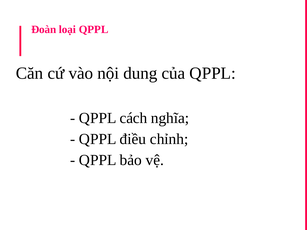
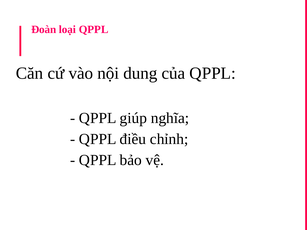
cách: cách -> giúp (133, 118)
